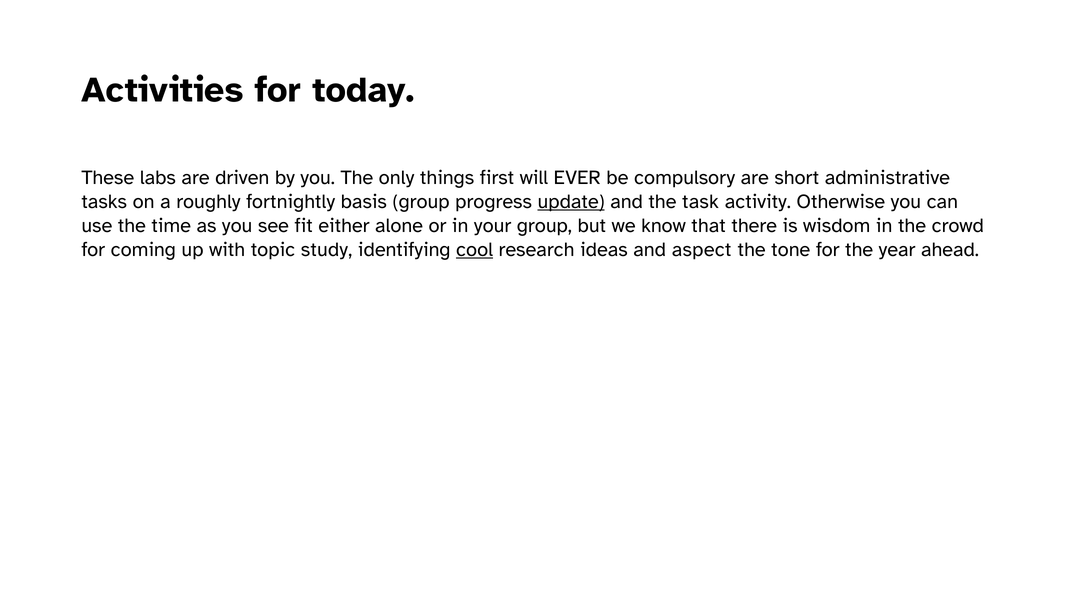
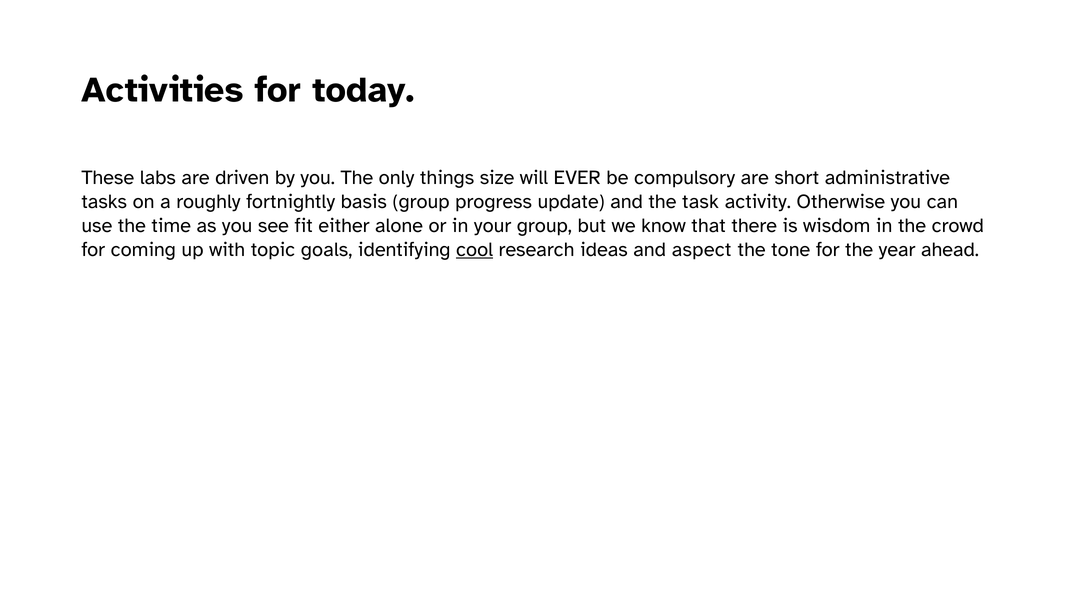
first: first -> size (497, 177)
update underline: present -> none (571, 201)
study: study -> goals (327, 249)
